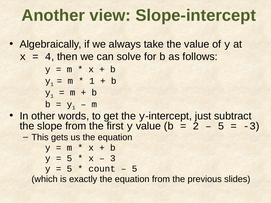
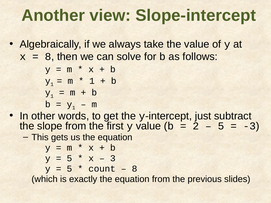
4: 4 -> 8 (48, 57)
5: 5 -> 8 (135, 169)
